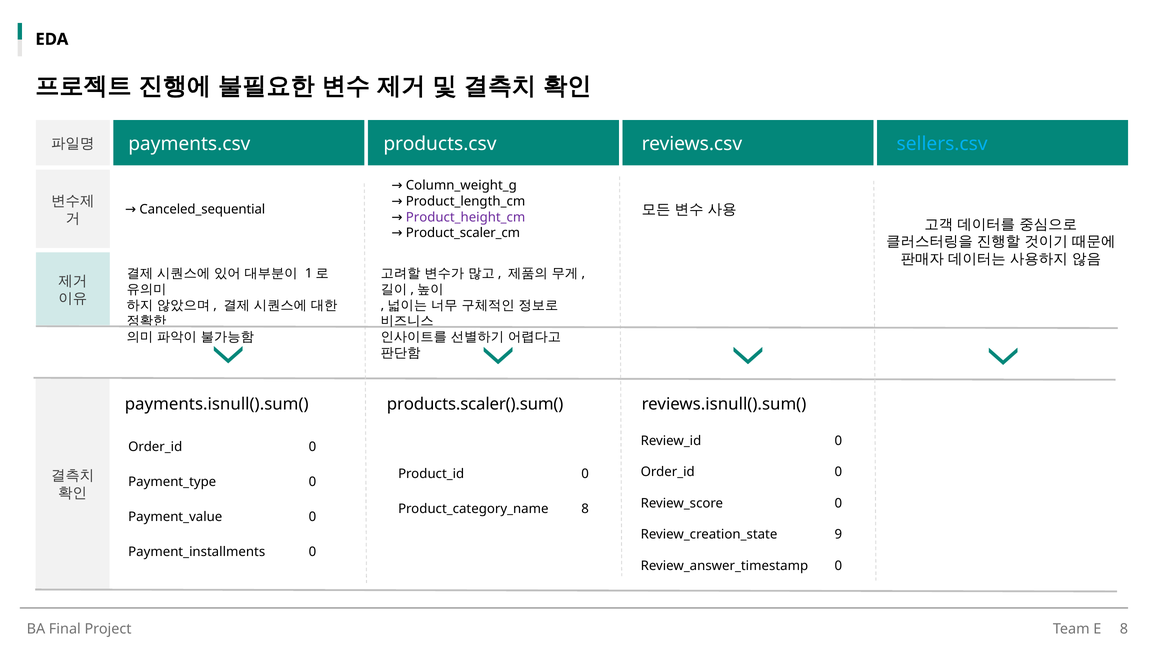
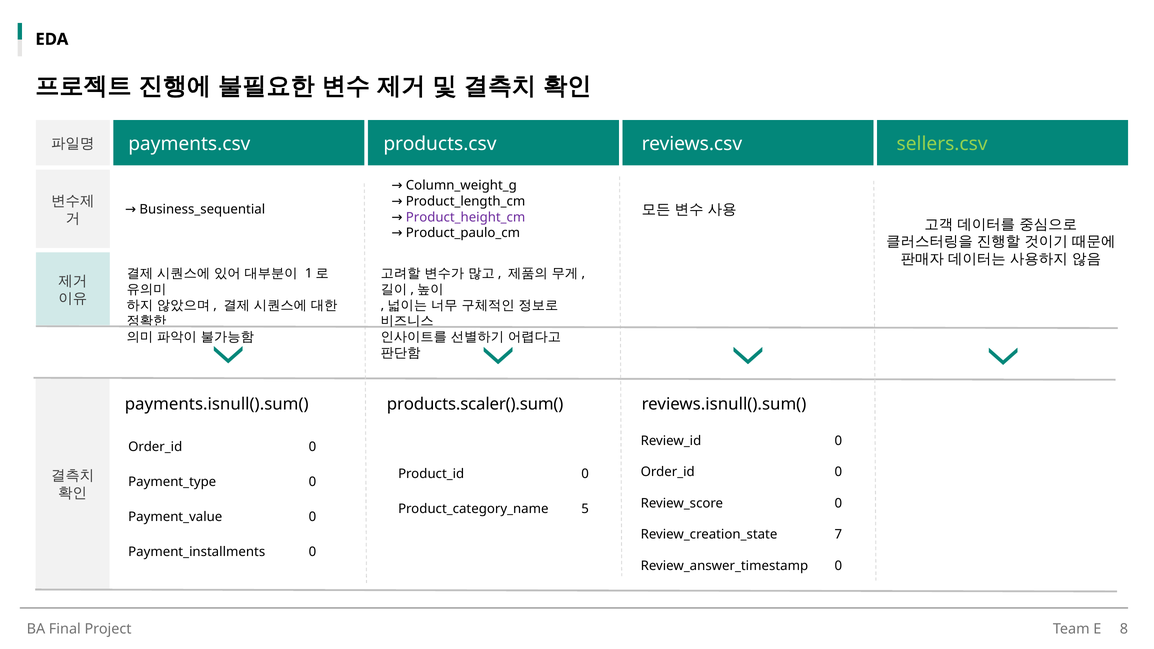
sellers.csv colour: light blue -> light green (942, 144)
Canceled_sequential: Canceled_sequential -> Business_sequential (202, 210)
Product_scaler_cm: Product_scaler_cm -> Product_paulo_cm (463, 233)
8: 8 -> 5 (585, 509)
9: 9 -> 7 (838, 535)
